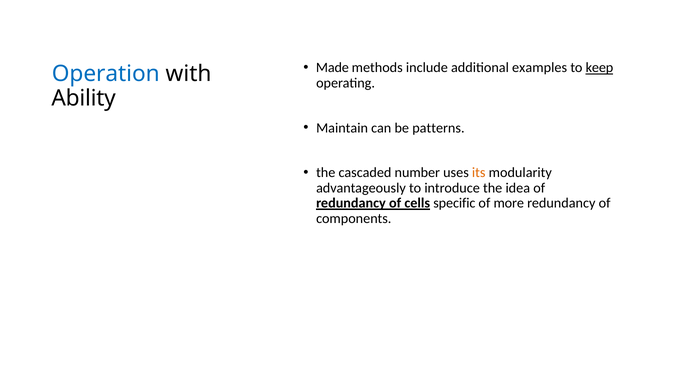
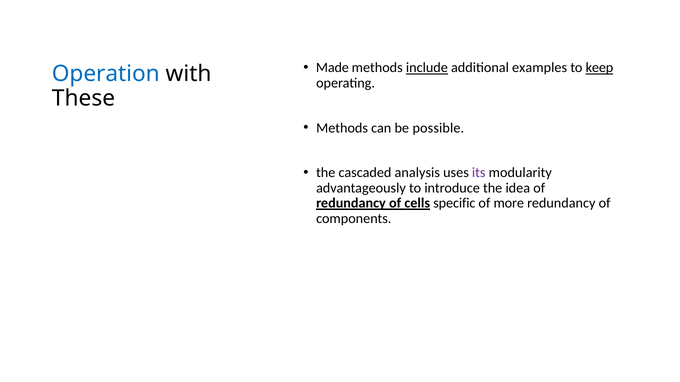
include underline: none -> present (427, 68)
Ability: Ability -> These (83, 98)
Maintain: Maintain -> Methods (342, 128)
patterns: patterns -> possible (438, 128)
number: number -> analysis (417, 173)
its colour: orange -> purple (479, 173)
